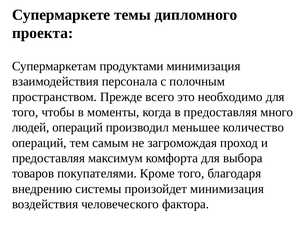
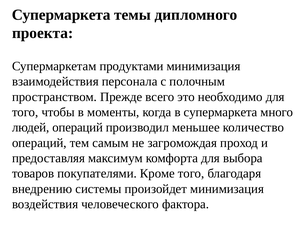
Супермаркете: Супермаркете -> Супермаркета (61, 15)
в предоставляя: предоставляя -> супермаркета (221, 112)
